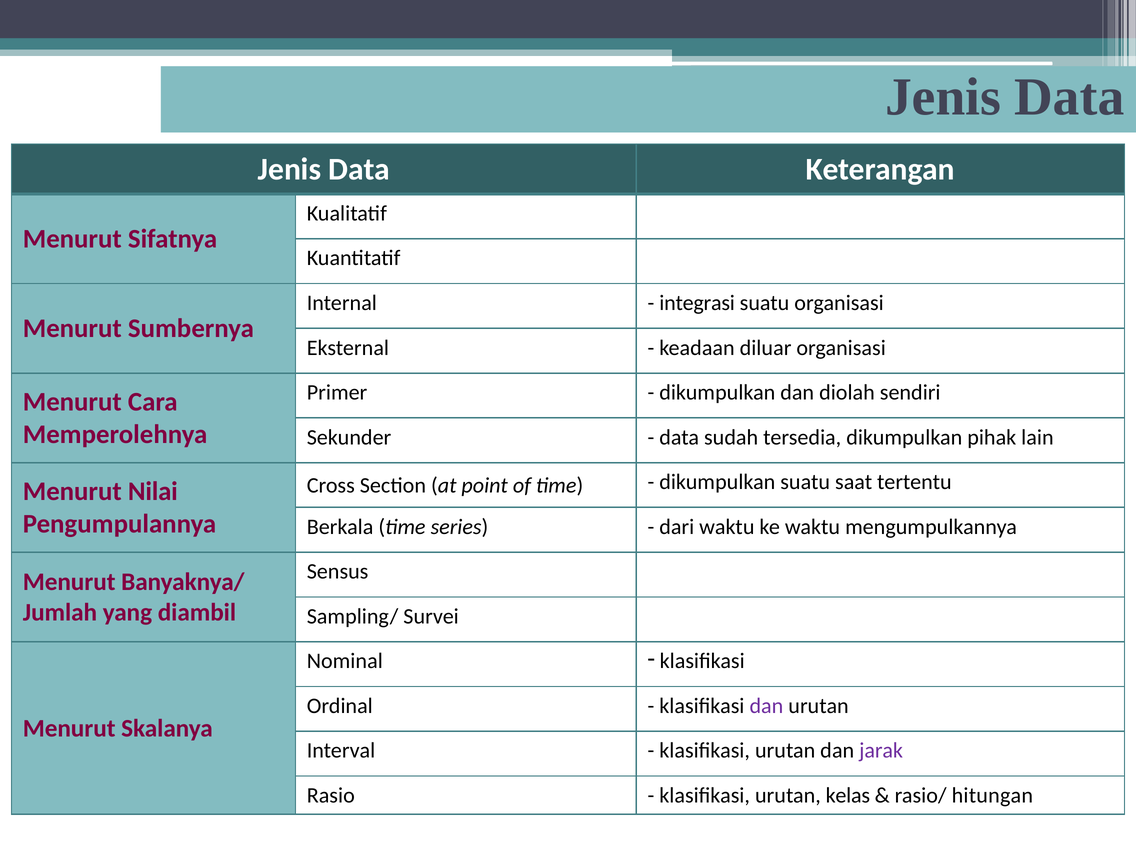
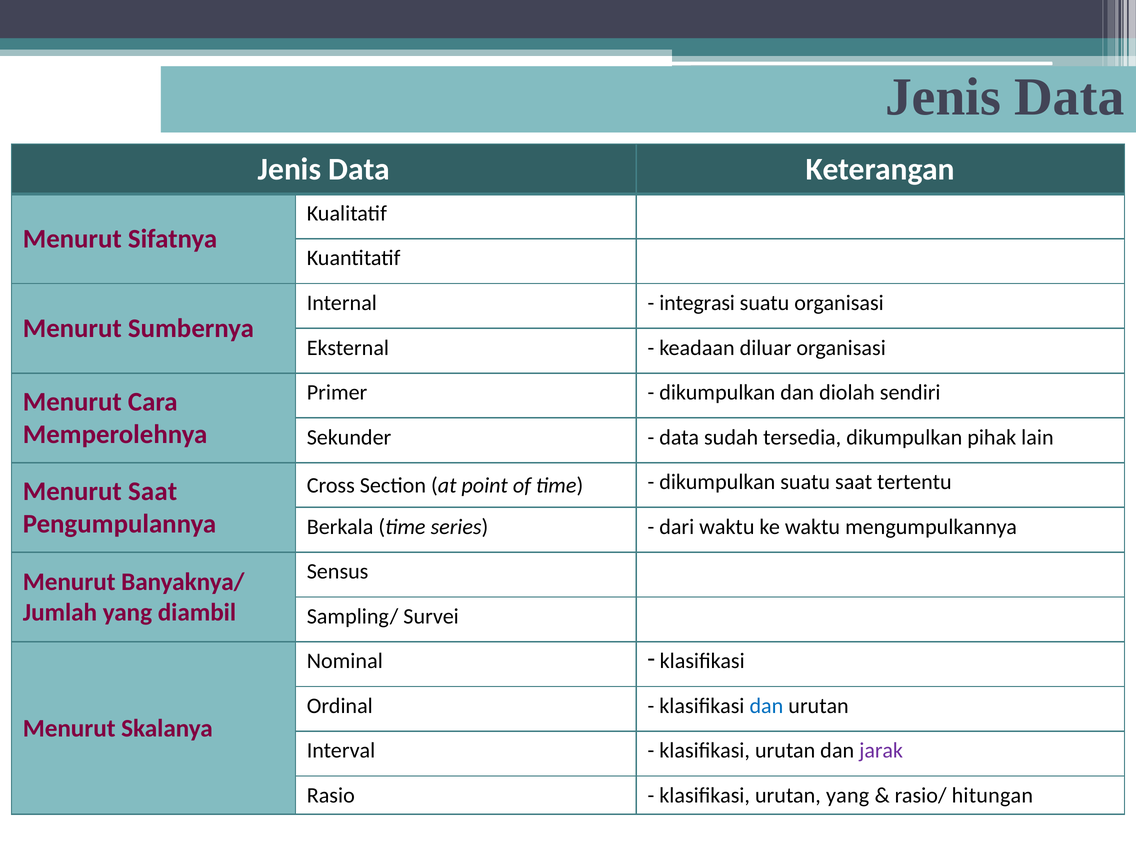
Menurut Nilai: Nilai -> Saat (153, 491)
dan colour: purple -> blue (766, 706)
urutan kelas: kelas -> yang (848, 795)
